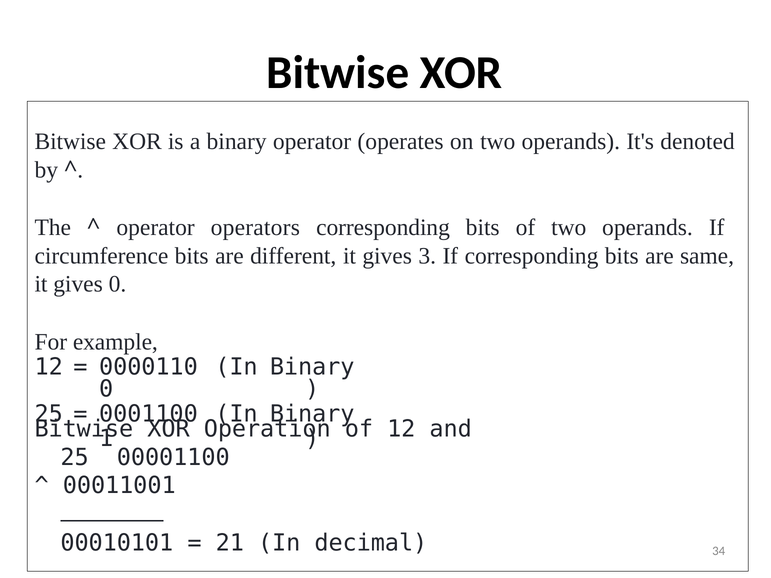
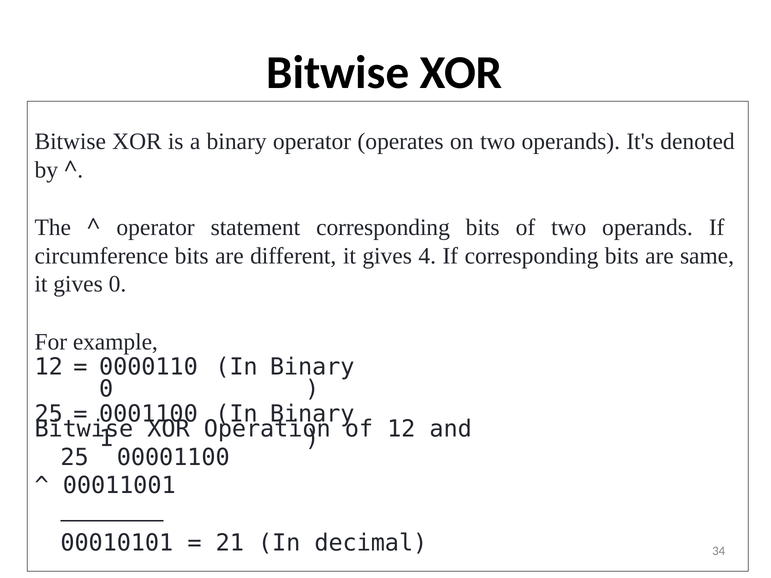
operators: operators -> statement (255, 228)
3: 3 -> 4 (427, 256)
